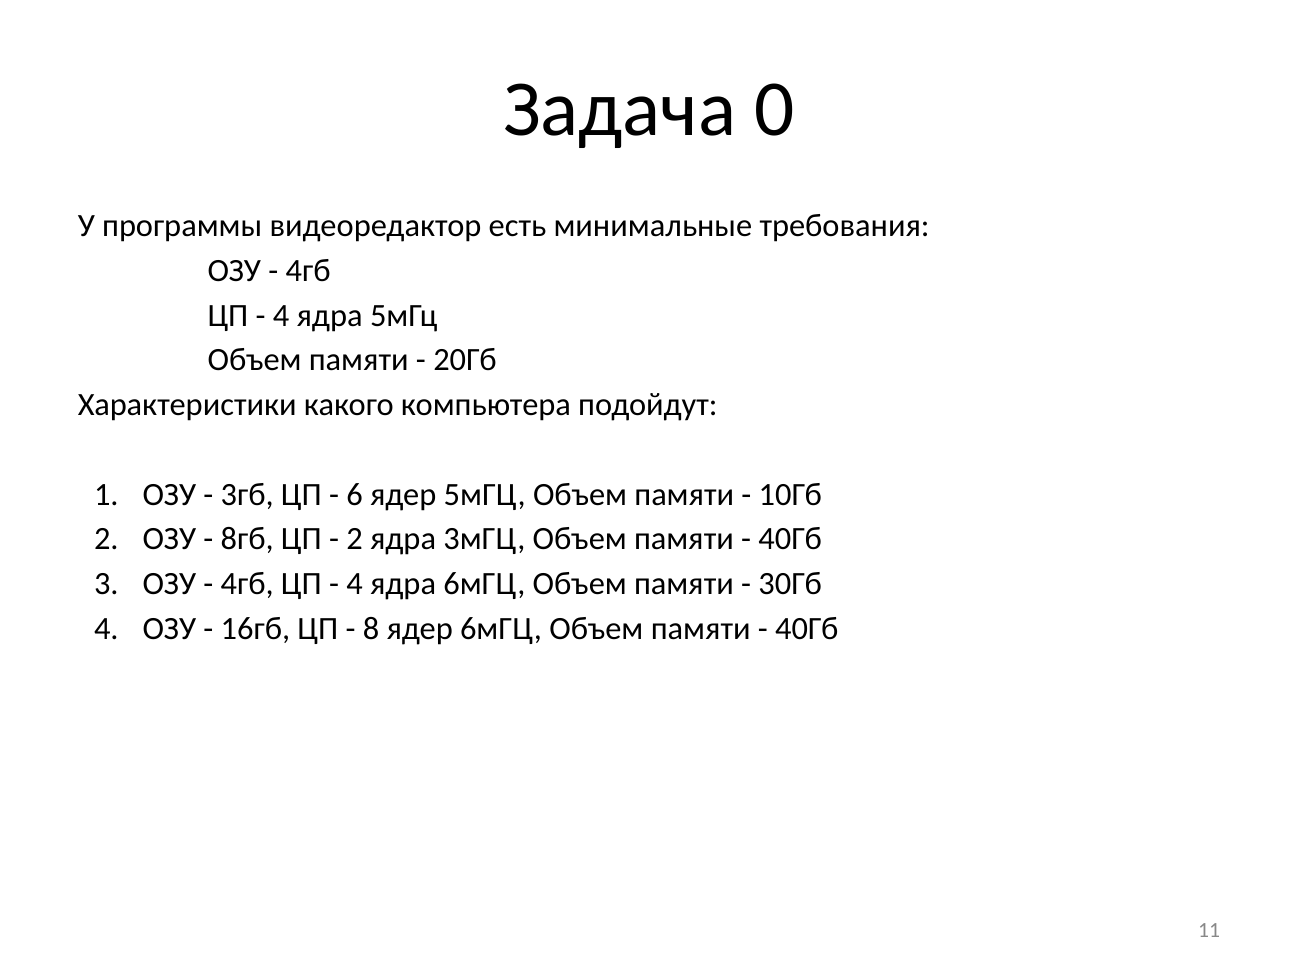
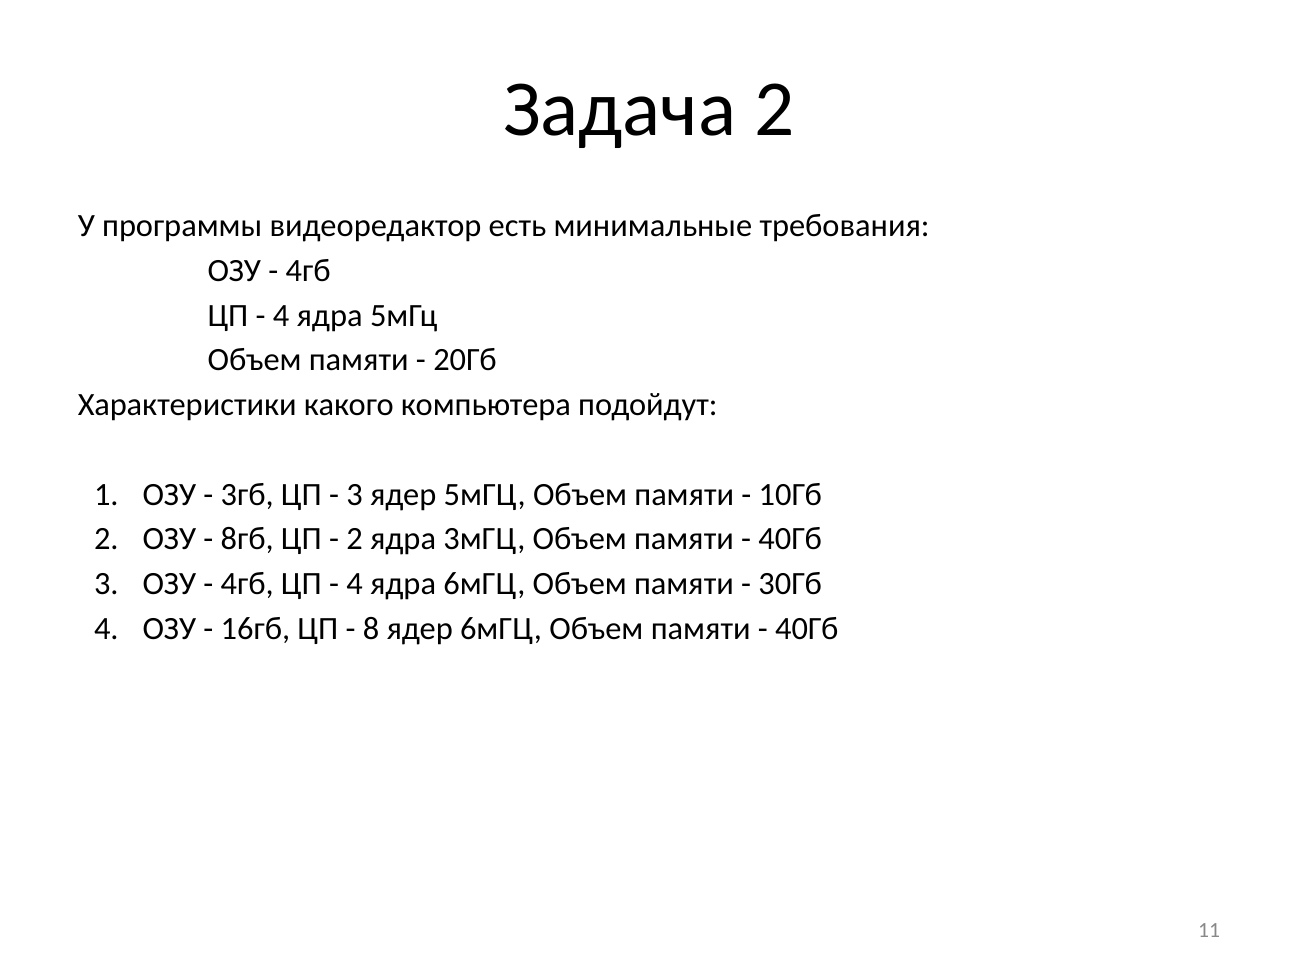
Задача 0: 0 -> 2 (774, 110)
6: 6 -> 3 (355, 494)
